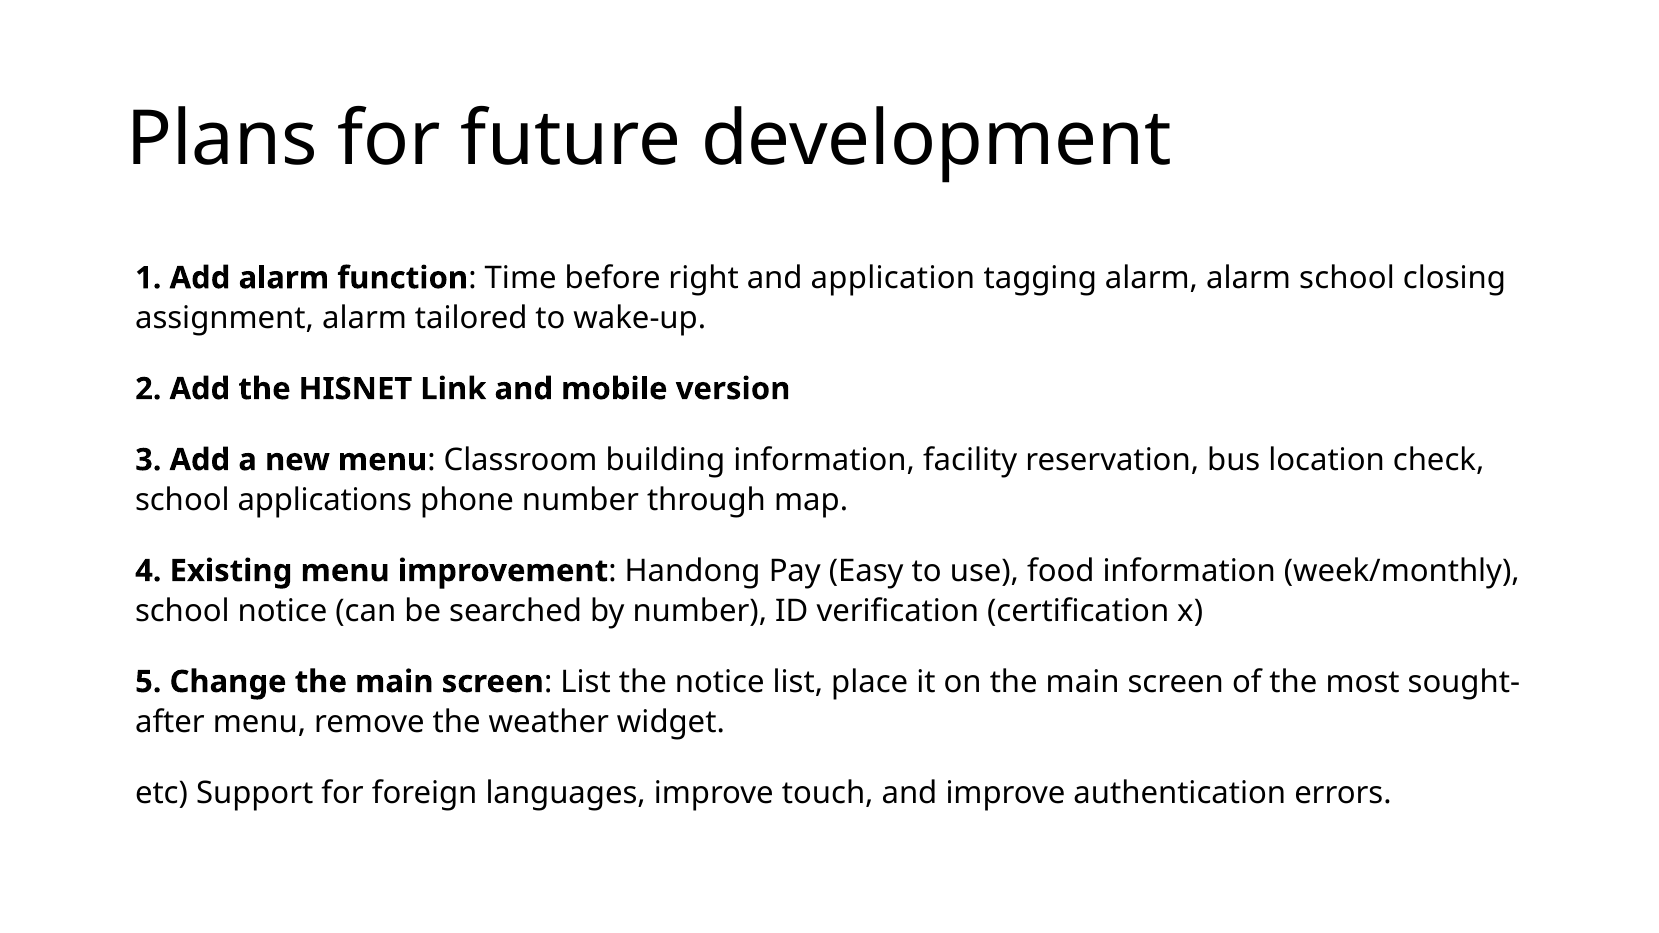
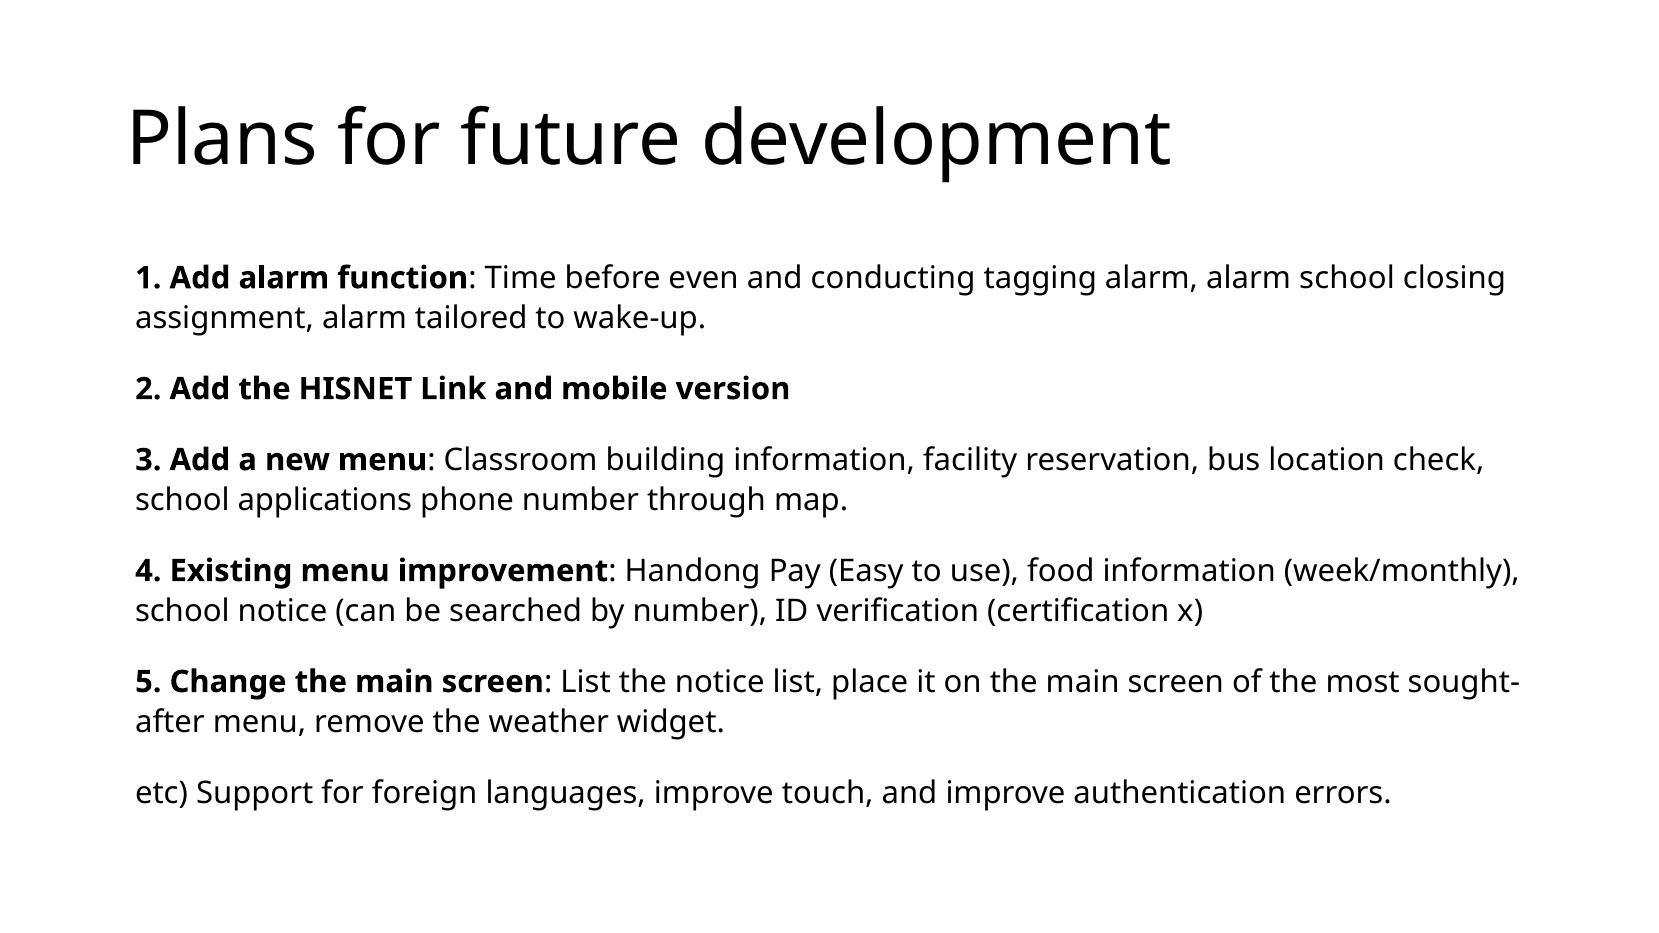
right: right -> even (704, 278)
application: application -> conducting (893, 278)
